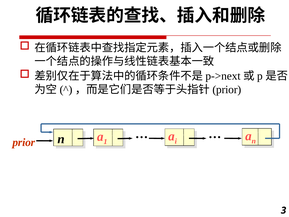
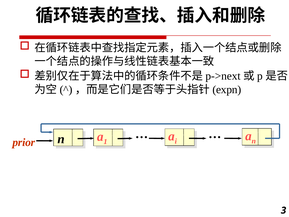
prior: prior -> expn (227, 89)
